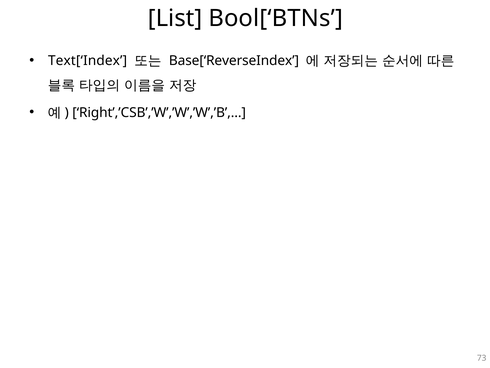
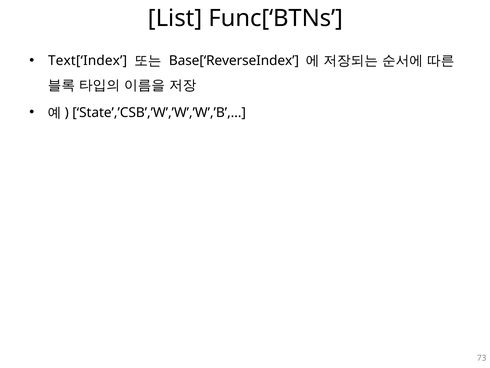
Bool[‘BTNs: Bool[‘BTNs -> Func[‘BTNs (276, 18)
Right’,’CSB’,’W’,’W’,’W’,’B’,…: Right’,’CSB’,’W’,’W’,’W’,’B’,… -> State’,’CSB’,’W’,’W’,’W’,’B’,… (159, 112)
